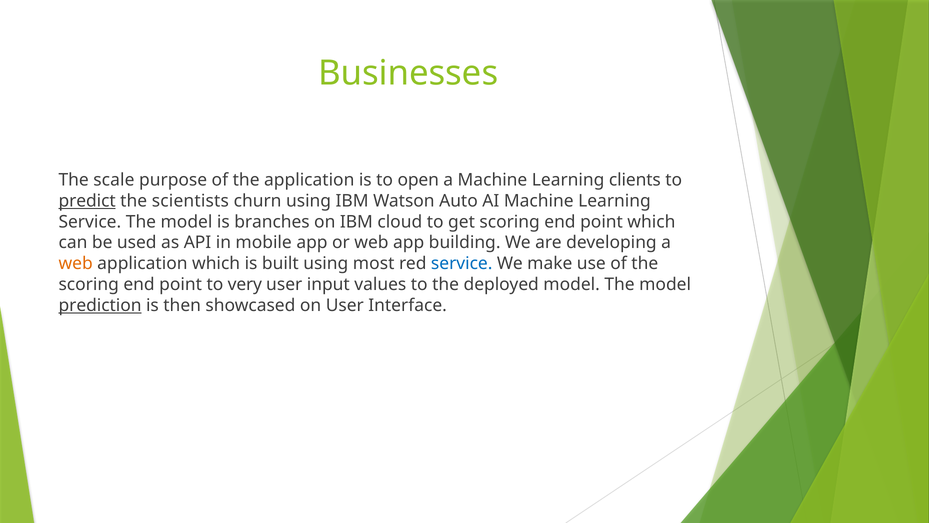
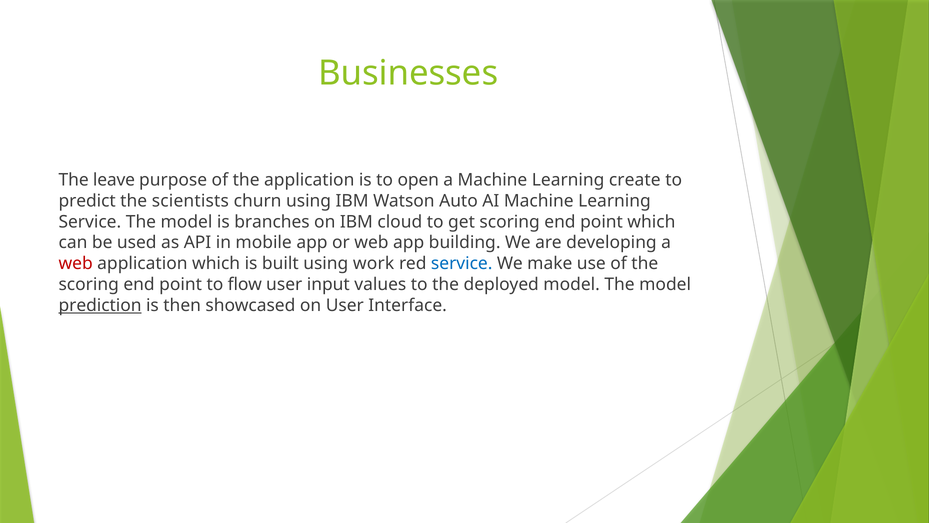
scale: scale -> leave (114, 180)
clients: clients -> create (635, 180)
predict underline: present -> none (87, 201)
web colour: orange -> red (76, 263)
most: most -> work (374, 263)
very: very -> flow (245, 284)
